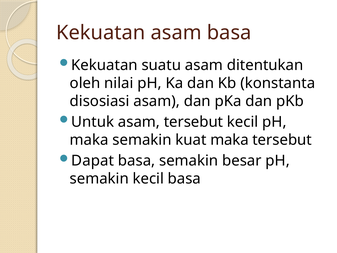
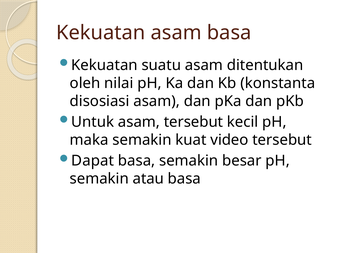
kuat maka: maka -> video (229, 140)
semakin kecil: kecil -> atau (148, 179)
